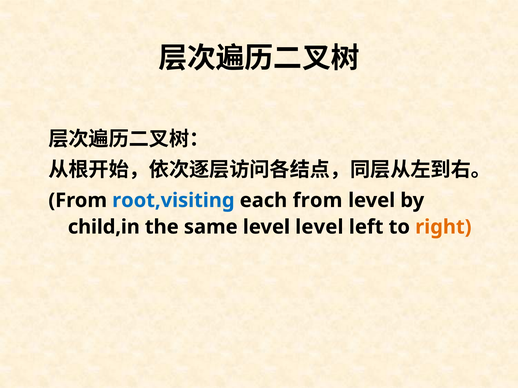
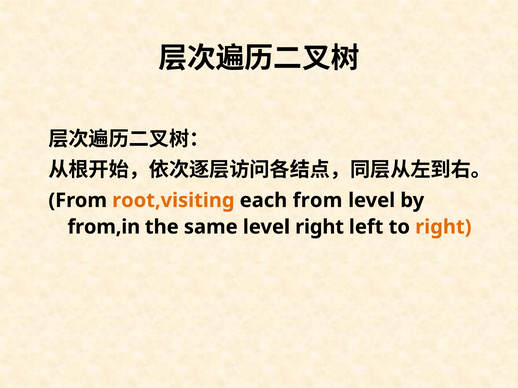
root,visiting colour: blue -> orange (173, 201)
child,in: child,in -> from,in (104, 227)
level level: level -> right (320, 227)
